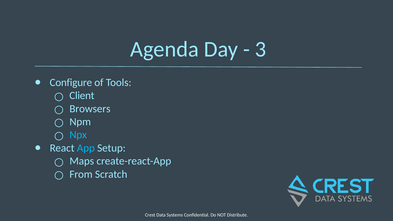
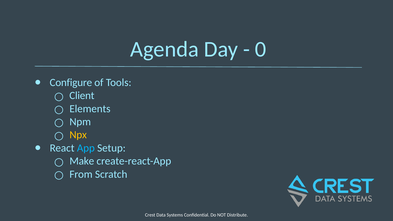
3: 3 -> 0 (261, 49)
Browsers: Browsers -> Elements (90, 109)
Npx colour: light blue -> yellow (78, 135)
Maps: Maps -> Make (82, 161)
